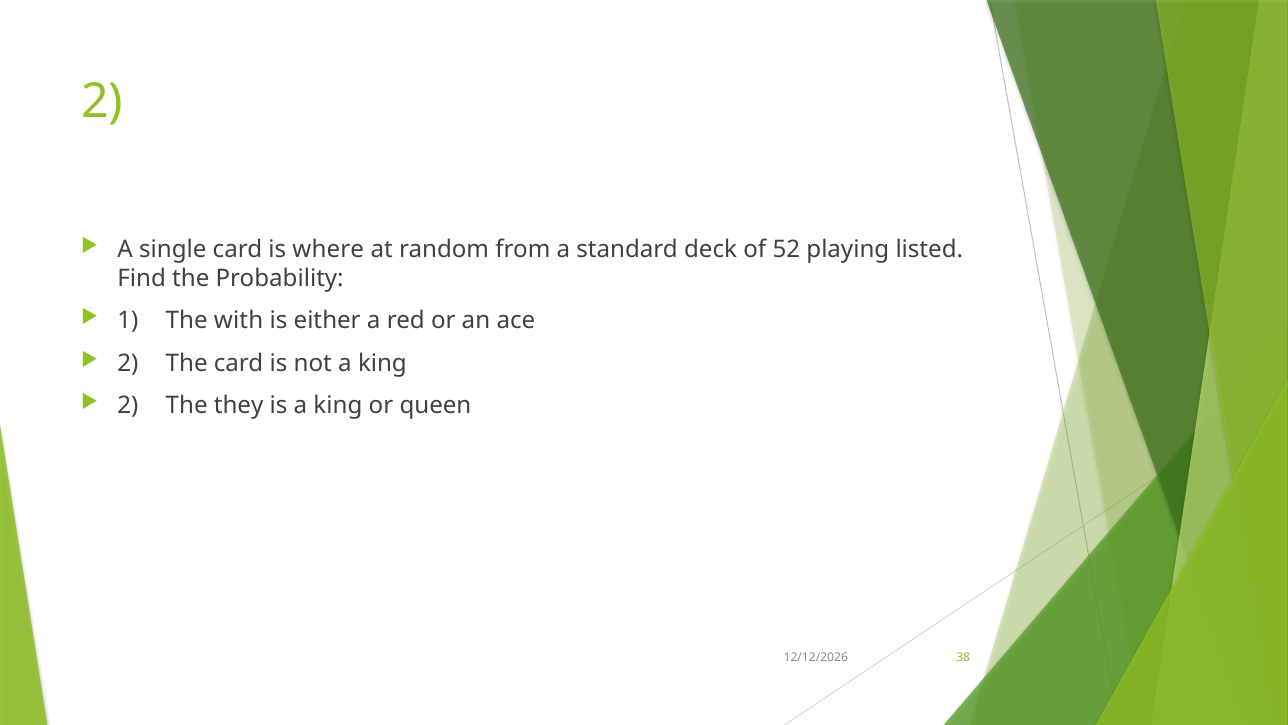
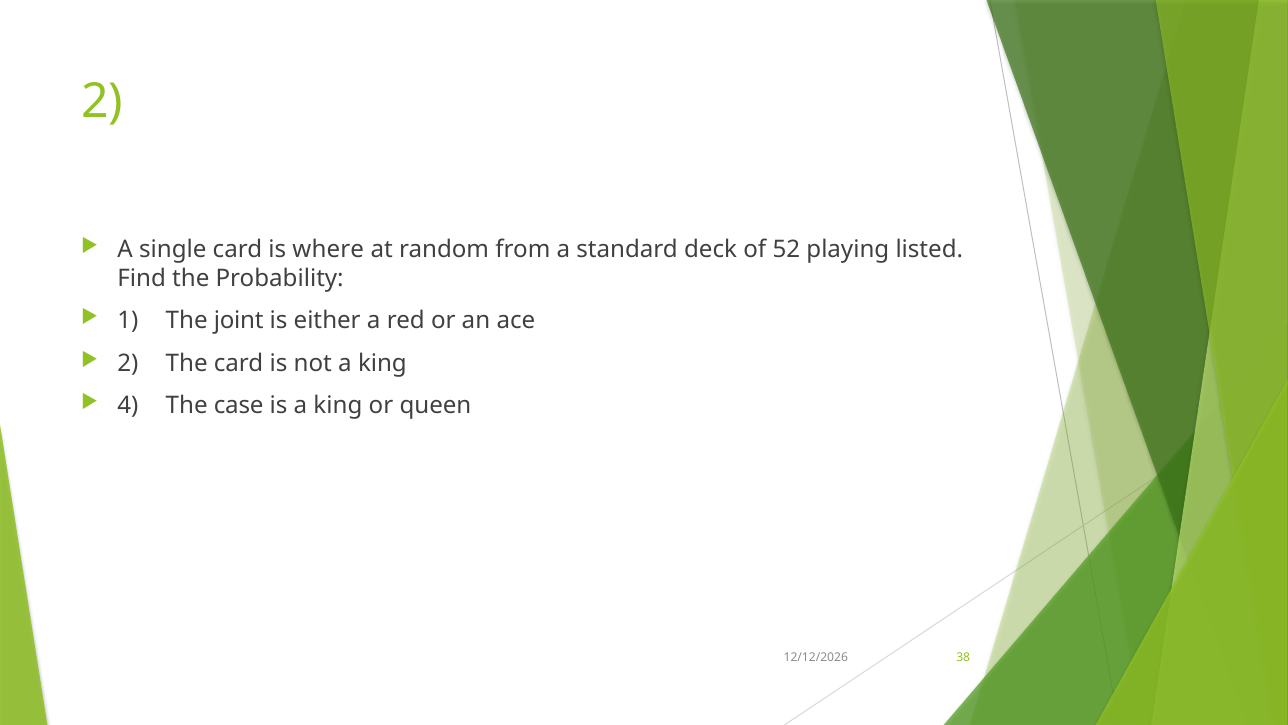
with: with -> joint (239, 321)
2: 2 -> 4 (128, 405)
they: they -> case (239, 405)
